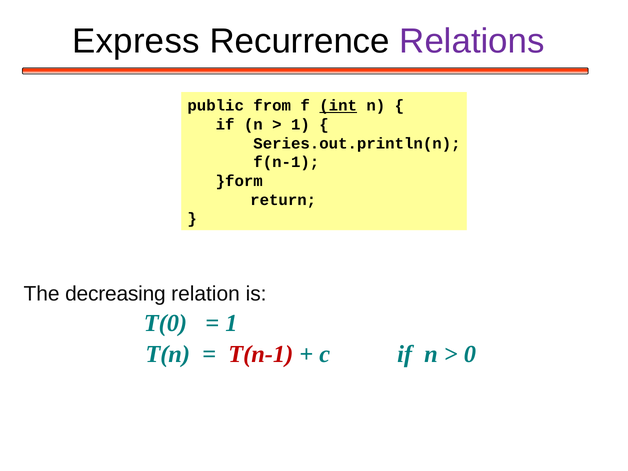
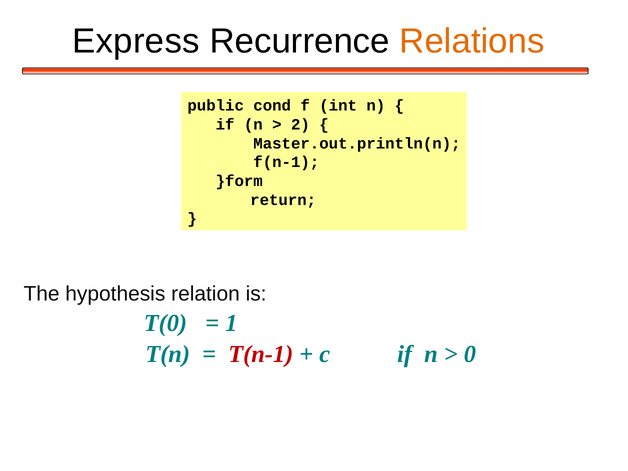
Relations colour: purple -> orange (472, 41)
from: from -> cond (272, 106)
int underline: present -> none (338, 106)
1: 1 -> 2 (300, 125)
Series.out.println(n: Series.out.println(n -> Master.out.println(n (357, 143)
decreasing: decreasing -> hypothesis (115, 294)
